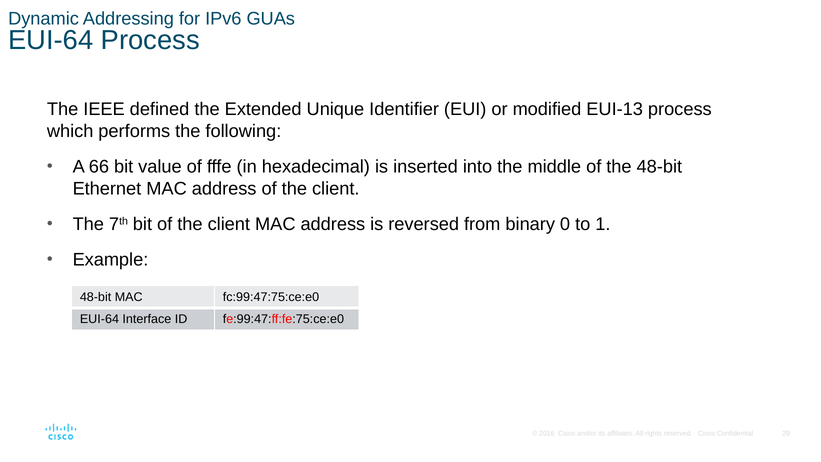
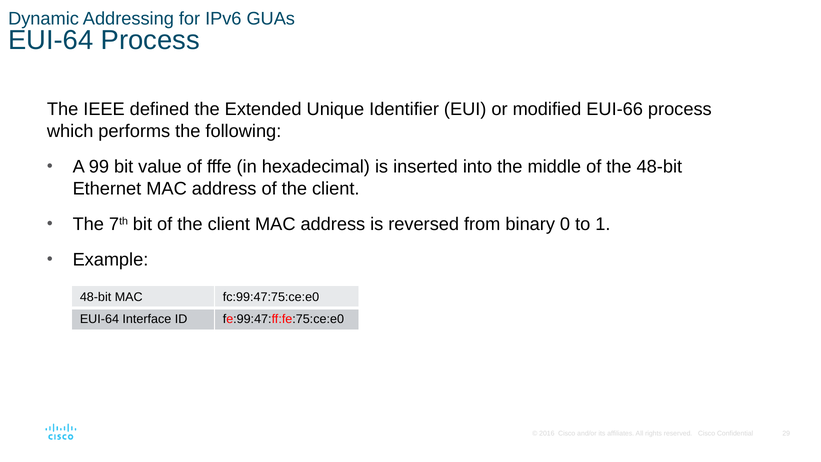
EUI-13: EUI-13 -> EUI-66 (615, 109)
66: 66 -> 99 (99, 167)
